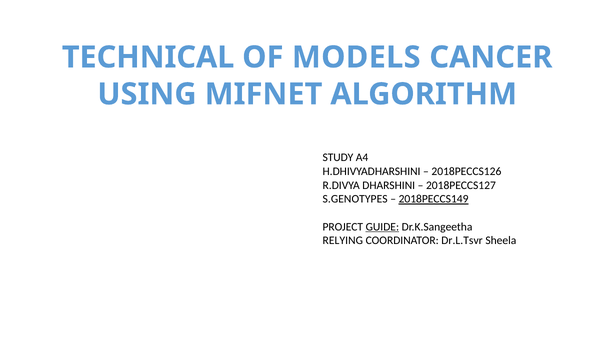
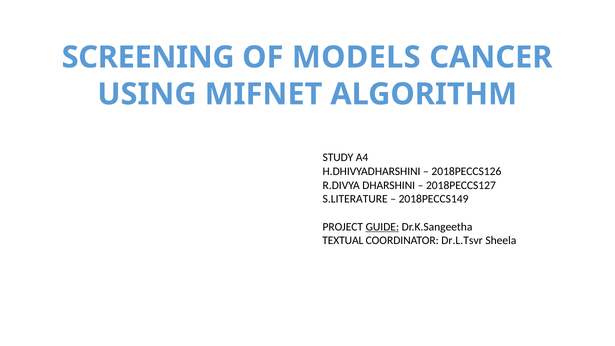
TECHNICAL: TECHNICAL -> SCREENING (148, 57)
S.GENOTYPES: S.GENOTYPES -> S.LITERATURE (355, 199)
2018PECCS149 underline: present -> none (434, 199)
RELYING: RELYING -> TEXTUAL (343, 241)
